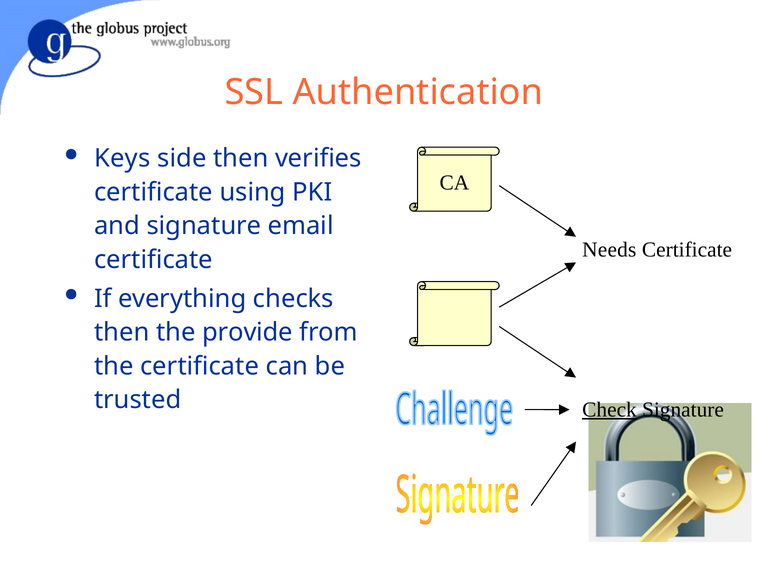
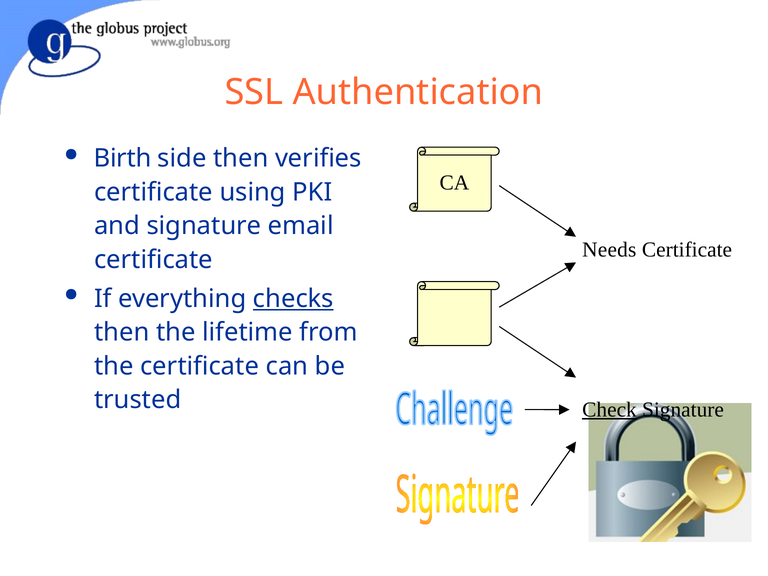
Keys: Keys -> Birth (123, 158)
checks underline: none -> present (293, 299)
provide: provide -> lifetime (247, 332)
